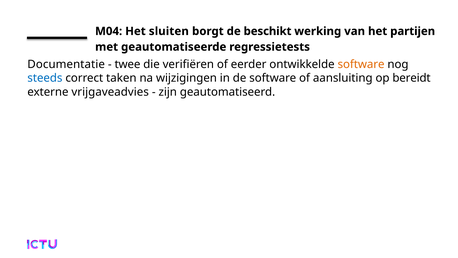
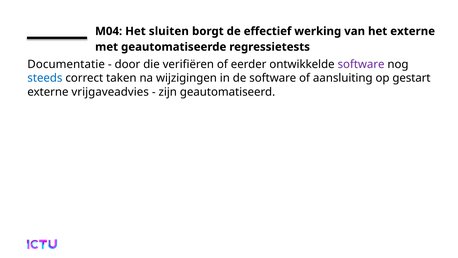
beschikt: beschikt -> effectief (268, 31)
het partijen: partijen -> externe (413, 31)
twee: twee -> door (127, 64)
software colour: orange -> purple (361, 64)
bereidt: bereidt -> gestart (411, 78)
